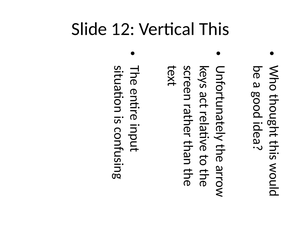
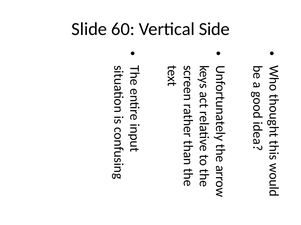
12: 12 -> 60 (123, 29)
This: This -> Side (214, 29)
